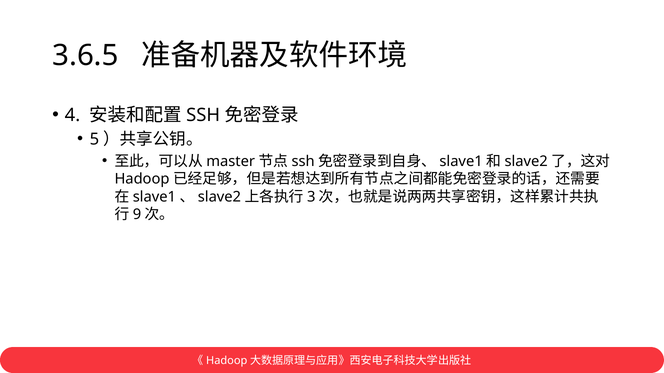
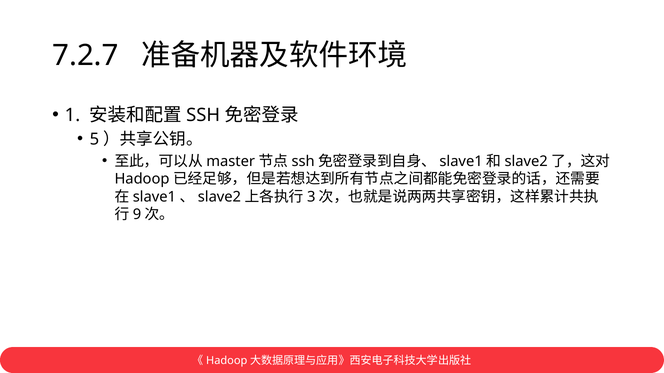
3.6.5: 3.6.5 -> 7.2.7 (86, 56)
4: 4 -> 1 (72, 115)
